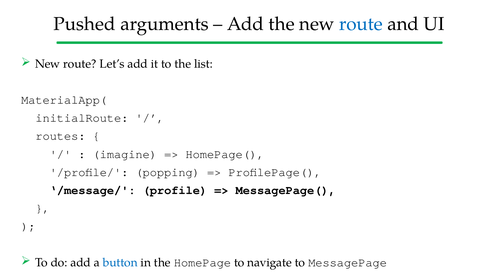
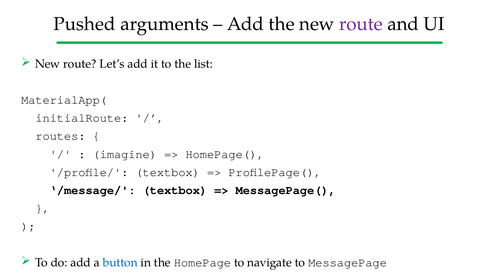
route colour: blue -> purple (361, 24)
/profile/ popping: popping -> textbox (168, 172)
/message/ profile: profile -> textbox (175, 190)
